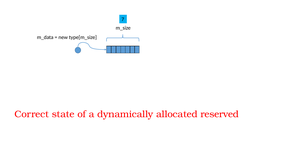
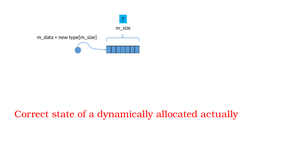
reserved: reserved -> actually (220, 114)
